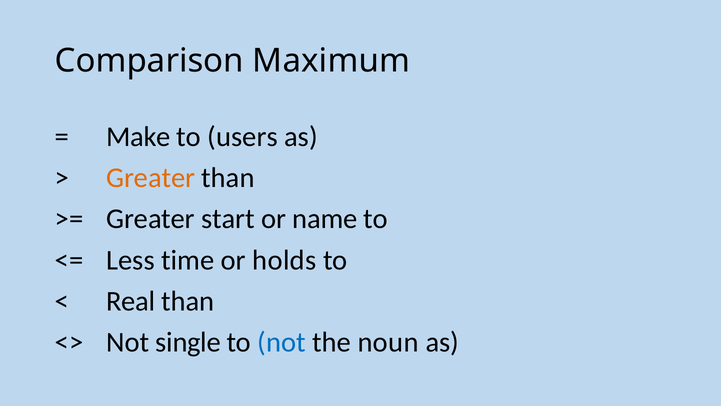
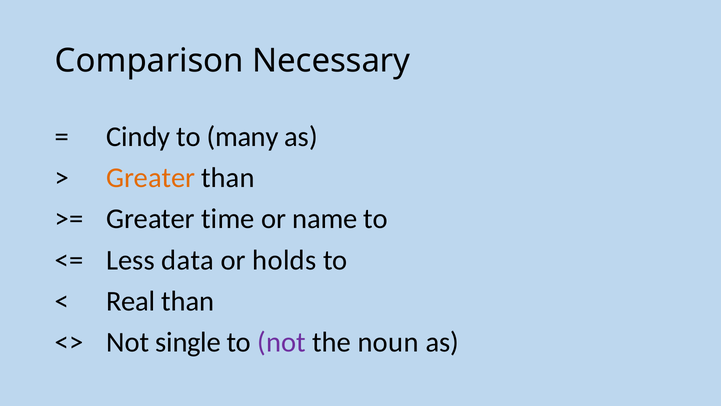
Maximum: Maximum -> Necessary (331, 61)
Make: Make -> Cindy (138, 137)
users: users -> many (243, 137)
start: start -> time (228, 219)
time: time -> data (188, 260)
not colour: blue -> purple (282, 342)
